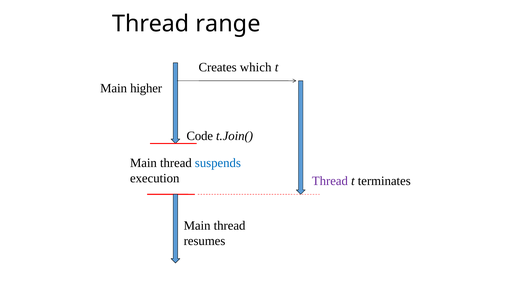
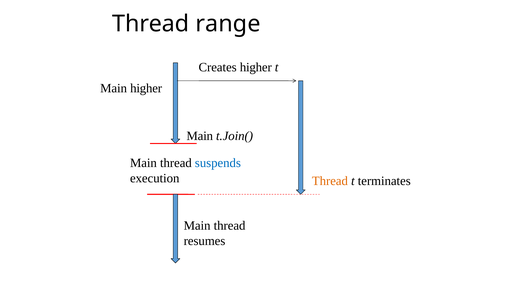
Creates which: which -> higher (256, 67)
Code: Code -> Main (200, 136)
Thread colour: purple -> orange (330, 180)
